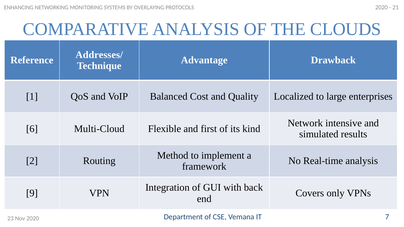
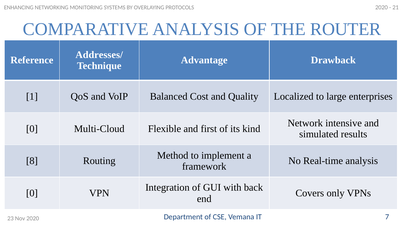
CLOUDS: CLOUDS -> ROUTER (346, 29)
6: 6 -> 0 (32, 129)
2: 2 -> 8 (32, 161)
9: 9 -> 0 (32, 193)
